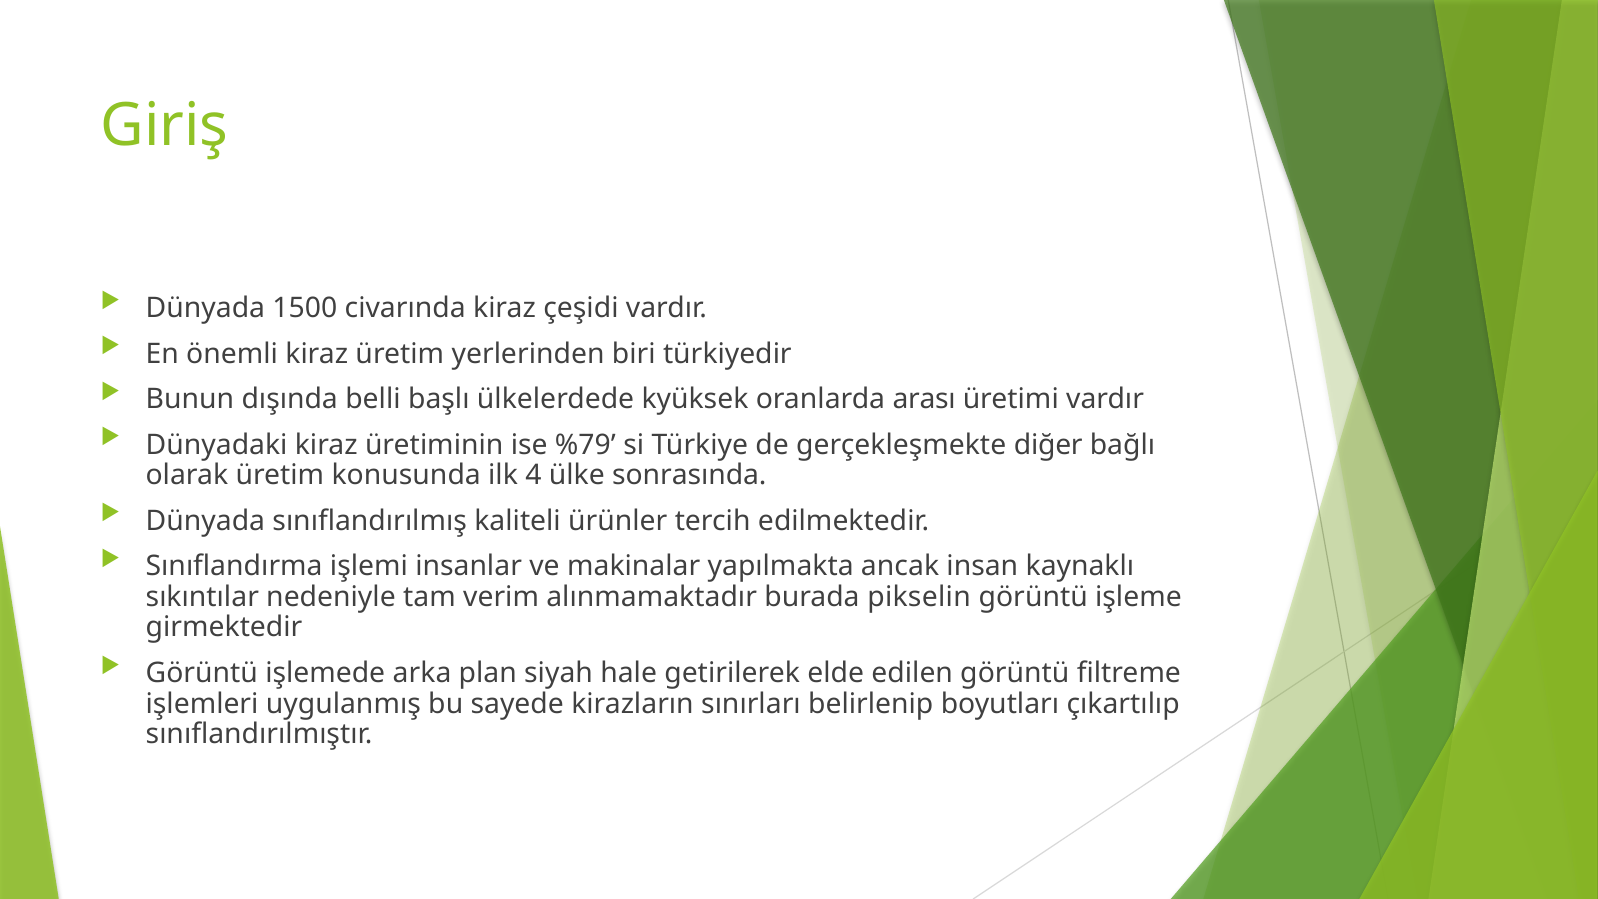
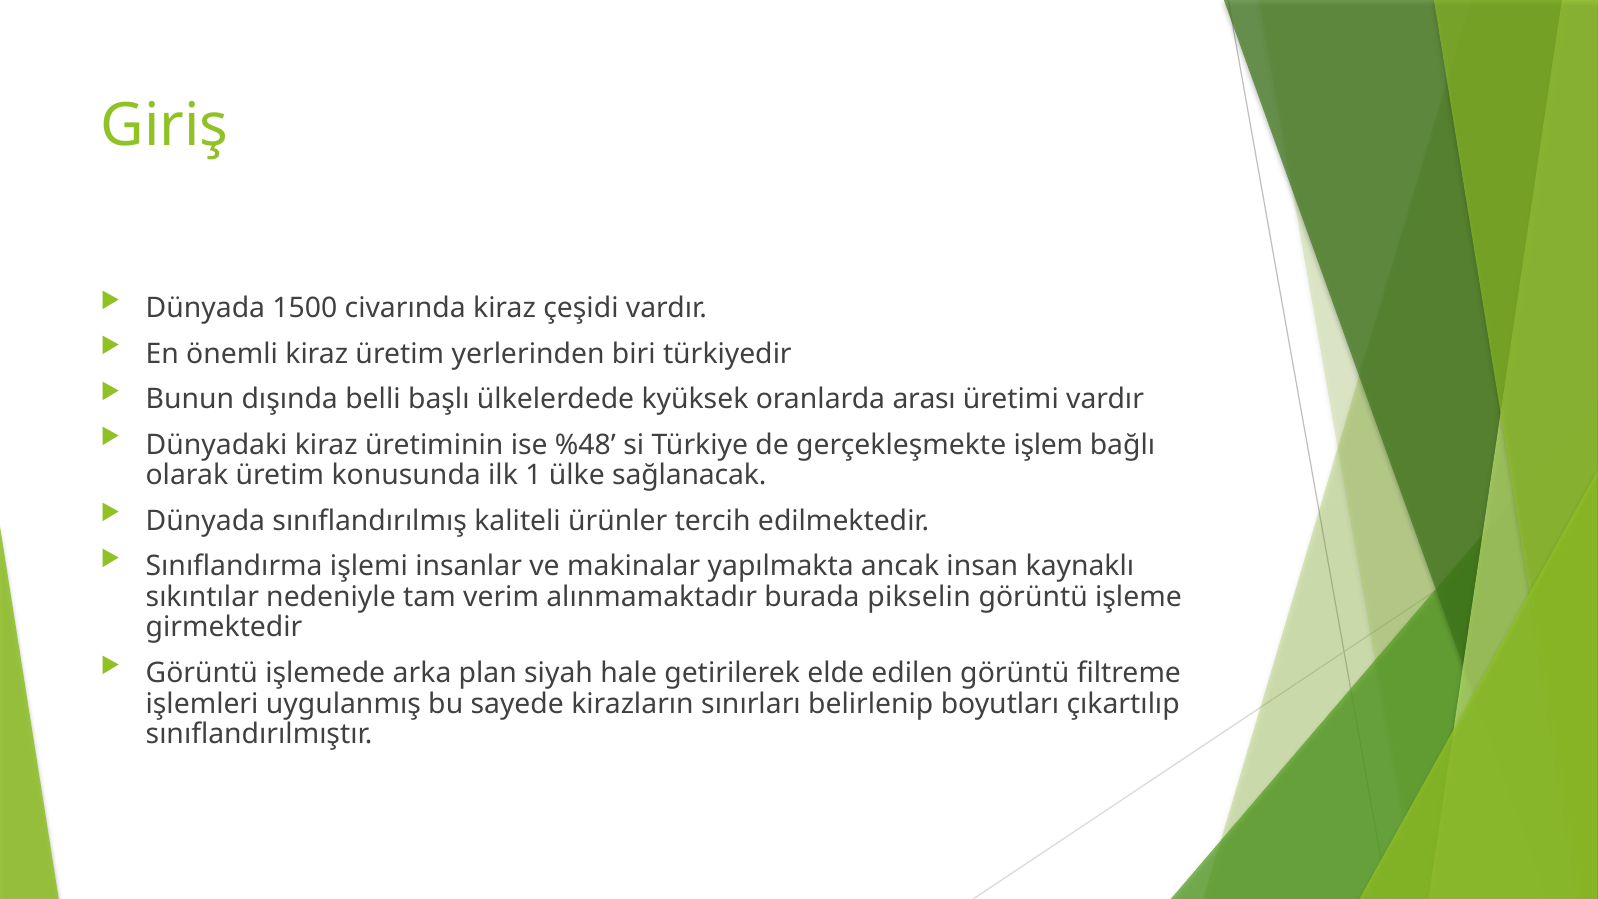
%79: %79 -> %48 (585, 445)
diğer: diğer -> işlem (1048, 445)
4: 4 -> 1 (533, 475)
sonrasında: sonrasında -> sağlanacak (689, 475)
